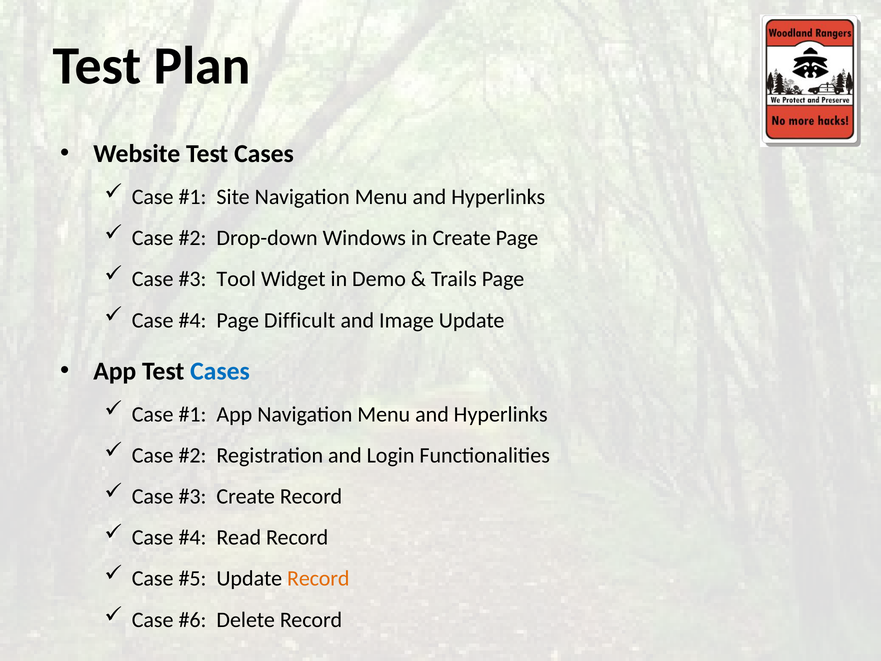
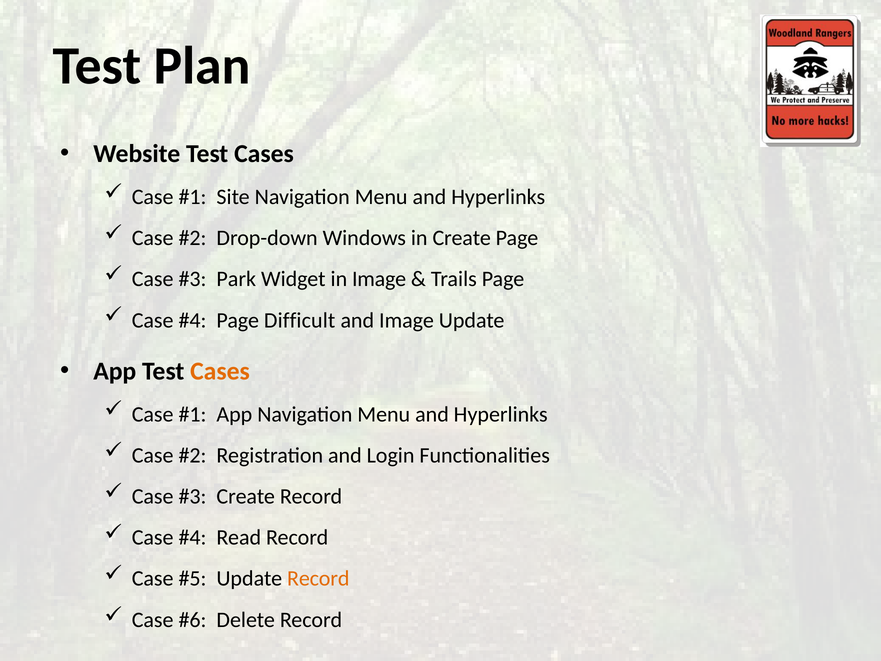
Tool: Tool -> Park (236, 279)
in Demo: Demo -> Image (379, 279)
Cases colour: blue -> orange (220, 371)
